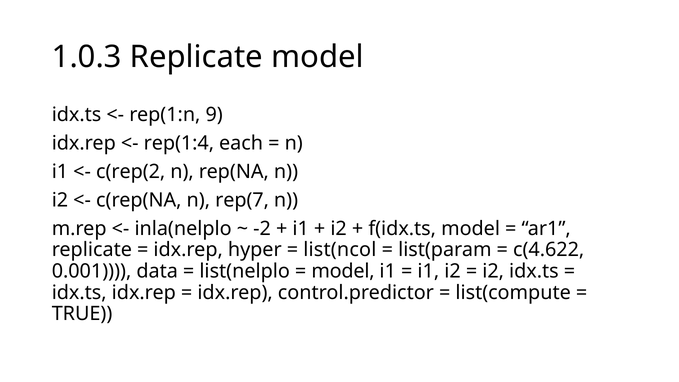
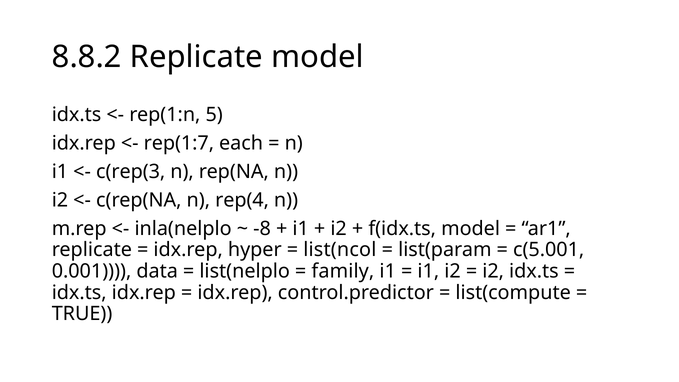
1.0.3: 1.0.3 -> 8.8.2 (87, 57)
9: 9 -> 5 (214, 115)
rep(1:4: rep(1:4 -> rep(1:7 (179, 143)
c(rep(2: c(rep(2 -> c(rep(3 (131, 172)
rep(7: rep(7 -> rep(4 (242, 200)
-2: -2 -> -8 (262, 228)
c(4.622: c(4.622 -> c(5.001 (549, 250)
model: model -> family (343, 271)
